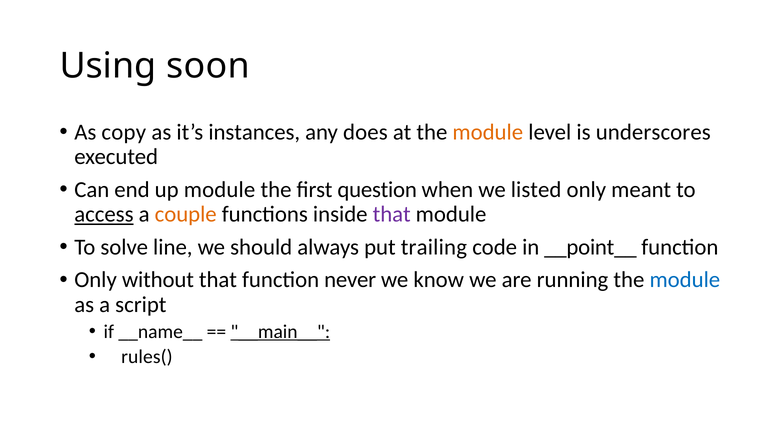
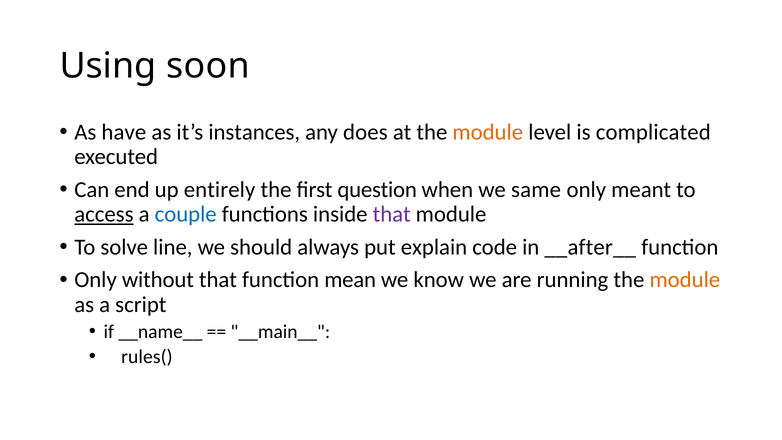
copy: copy -> have (124, 132)
underscores: underscores -> complicated (653, 132)
up module: module -> entirely (220, 190)
listed: listed -> same (536, 190)
couple colour: orange -> blue (186, 214)
trailing: trailing -> explain (434, 247)
__point__: __point__ -> __after__ (590, 247)
never: never -> mean (350, 280)
module colour: blue -> orange (685, 280)
__main__ underline: present -> none (280, 331)
